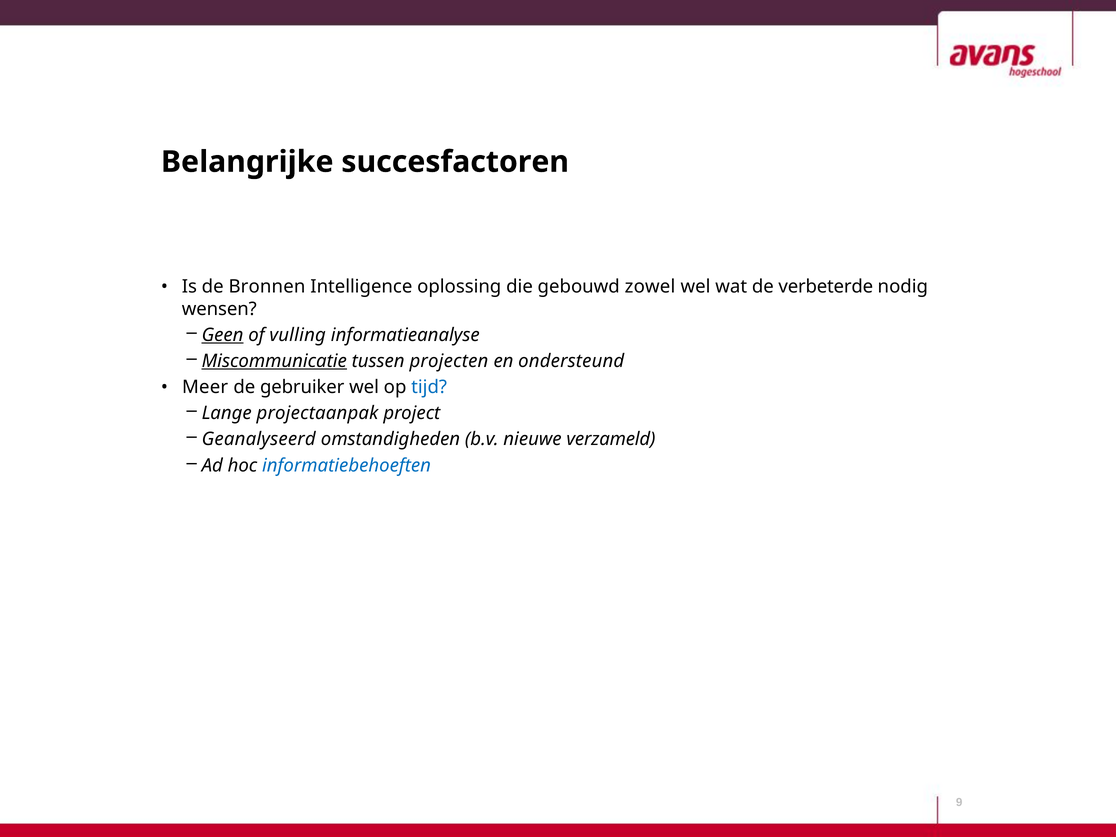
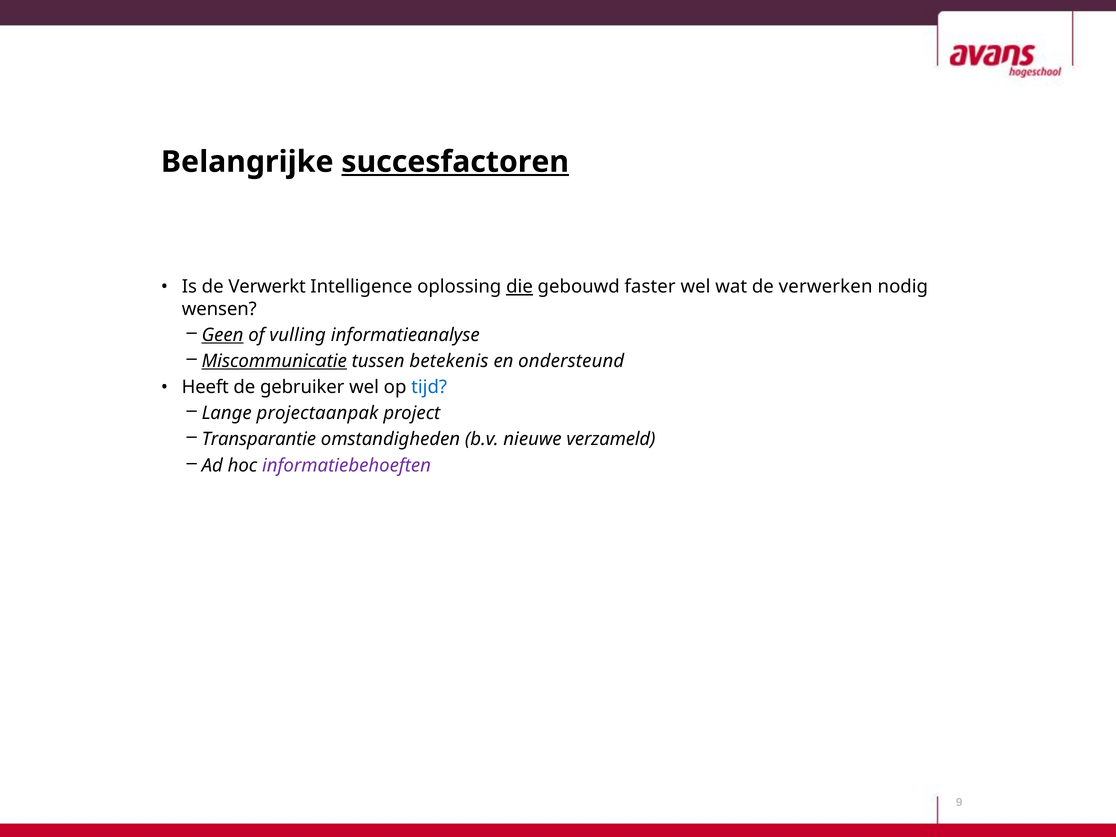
succesfactoren underline: none -> present (455, 162)
Bronnen: Bronnen -> Verwerkt (267, 287)
die underline: none -> present (520, 287)
zowel: zowel -> faster (650, 287)
verbeterde: verbeterde -> verwerken (826, 287)
projecten: projecten -> betekenis (449, 361)
Meer: Meer -> Heeft (205, 387)
Geanalyseerd: Geanalyseerd -> Transparantie (259, 439)
informatiebehoeften colour: blue -> purple (347, 465)
